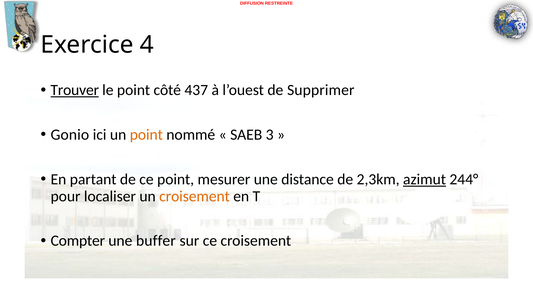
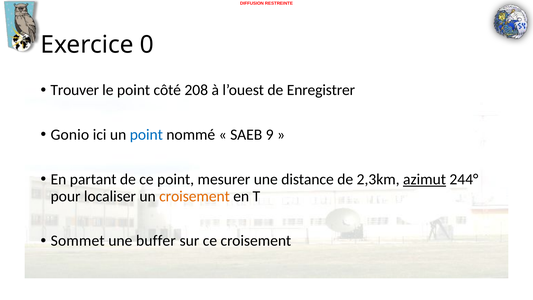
4: 4 -> 0 (147, 45)
Trouver underline: present -> none (75, 90)
437: 437 -> 208 (196, 90)
Supprimer: Supprimer -> Enregistrer (321, 90)
point colour: orange -> blue (146, 135)
3: 3 -> 9 (270, 135)
Compter: Compter -> Sommet (78, 241)
